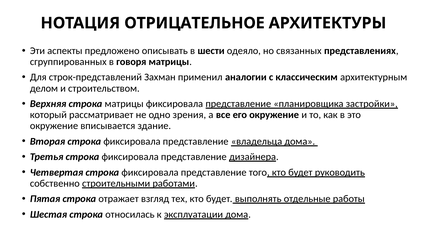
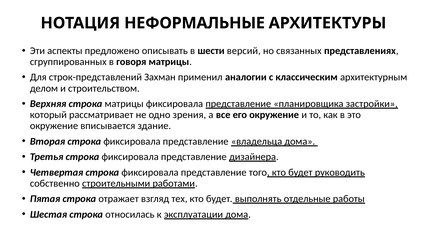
ОТРИЦАТЕЛЬНОЕ: ОТРИЦАТЕЛЬНОЕ -> НЕФОРМАЛЬНЫЕ (195, 23)
одеяло: одеяло -> версий (244, 51)
